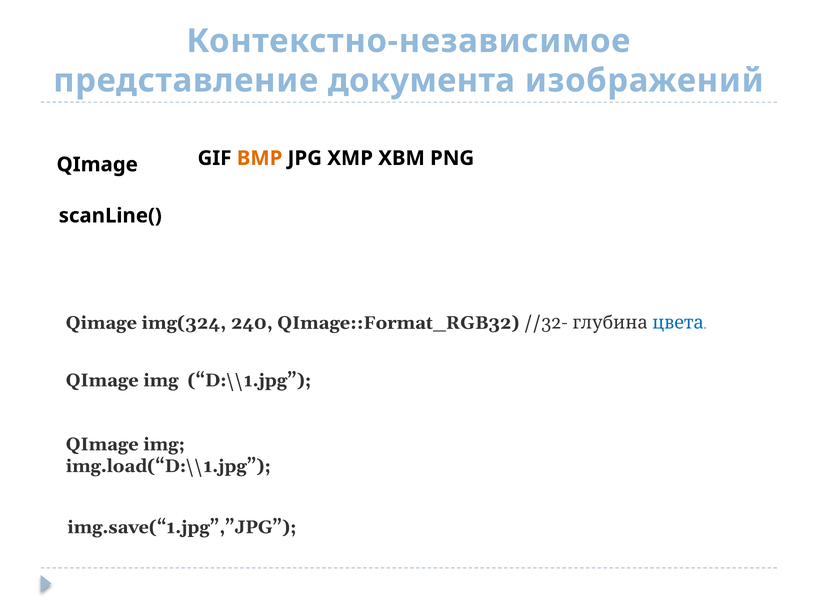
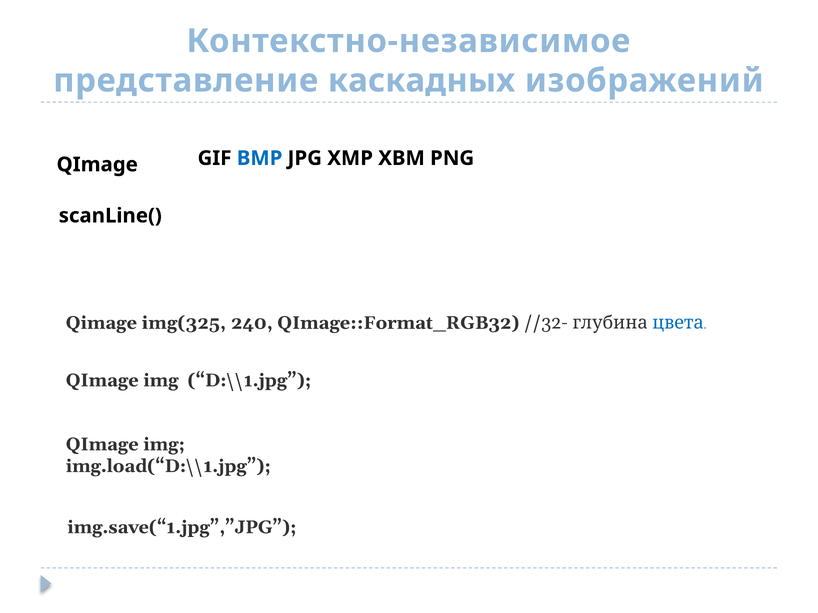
документа: документа -> каскадных (421, 81)
BMP colour: orange -> blue (260, 158)
img(324: img(324 -> img(325 (184, 323)
